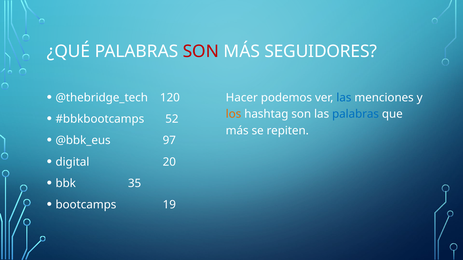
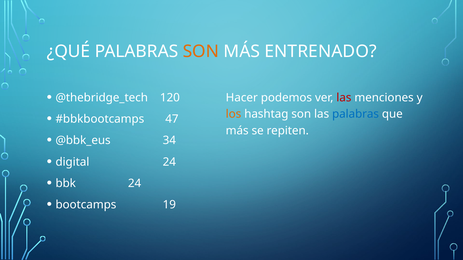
SON colour: red -> orange (201, 51)
SEGUIDORES: SEGUIDORES -> ENTRENADO (321, 51)
las colour: blue -> red (344, 98)
52: 52 -> 47 (172, 119)
97: 97 -> 34 (169, 141)
digital 20: 20 -> 24 (169, 162)
bbk 35: 35 -> 24 (135, 184)
